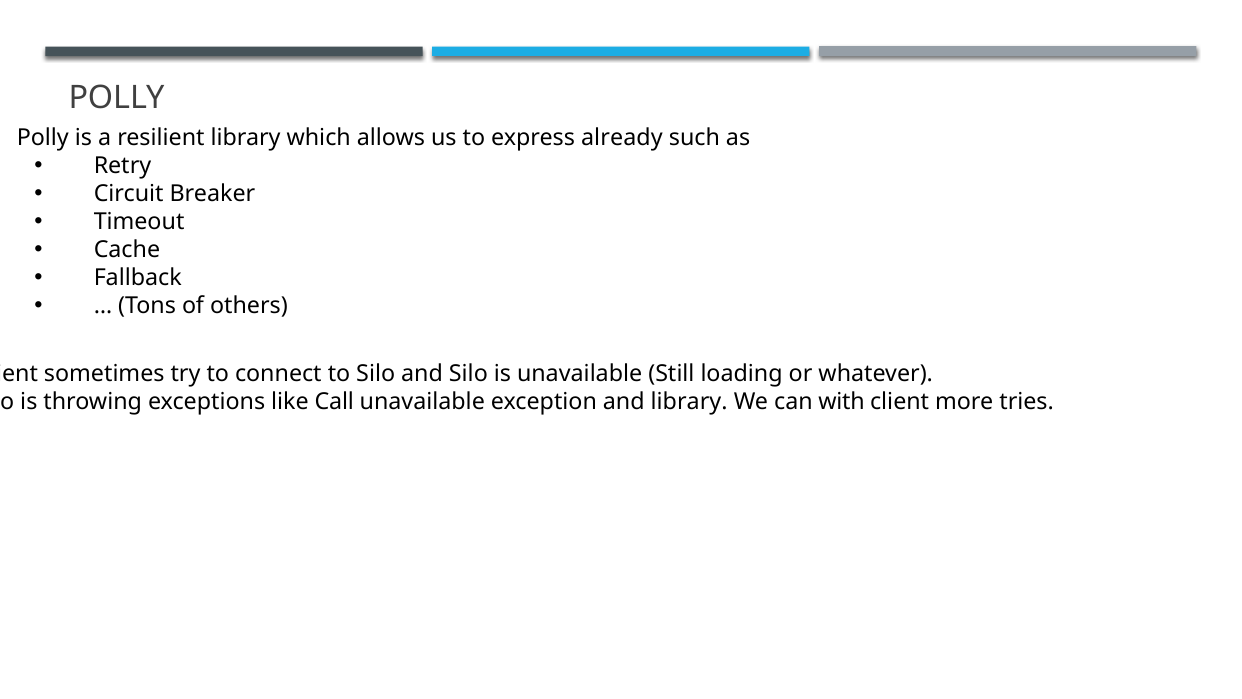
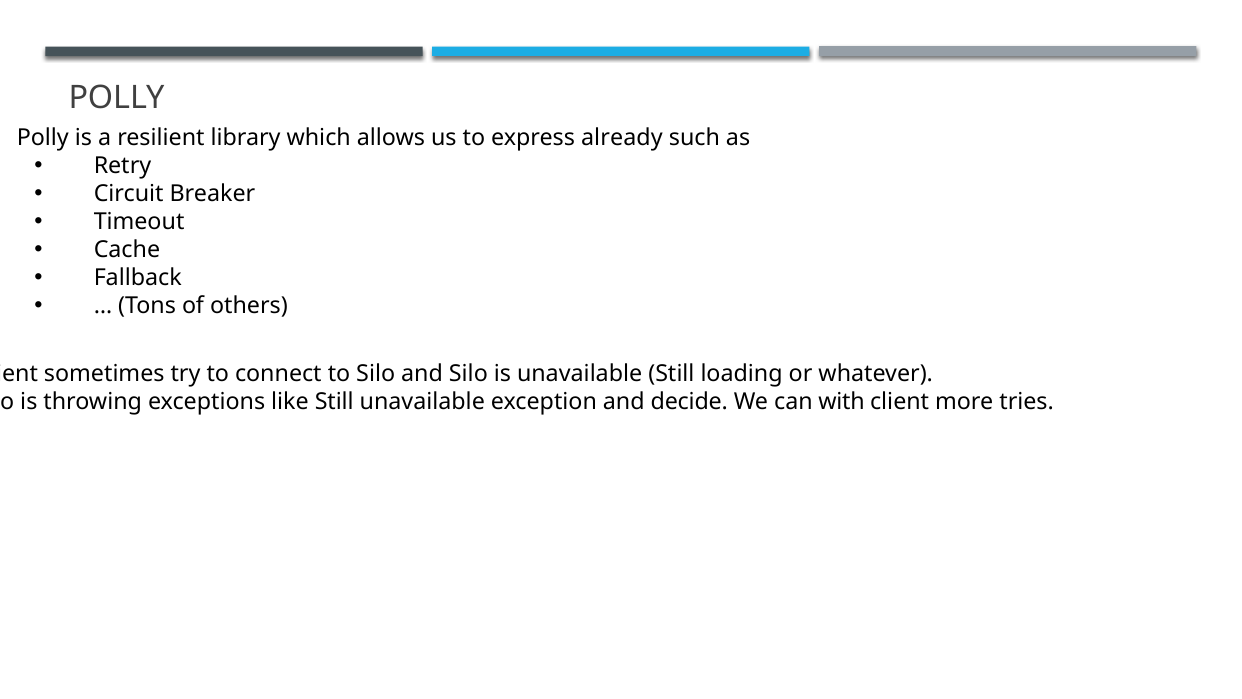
like Call: Call -> Still (334, 401)
and library: library -> decide (689, 401)
